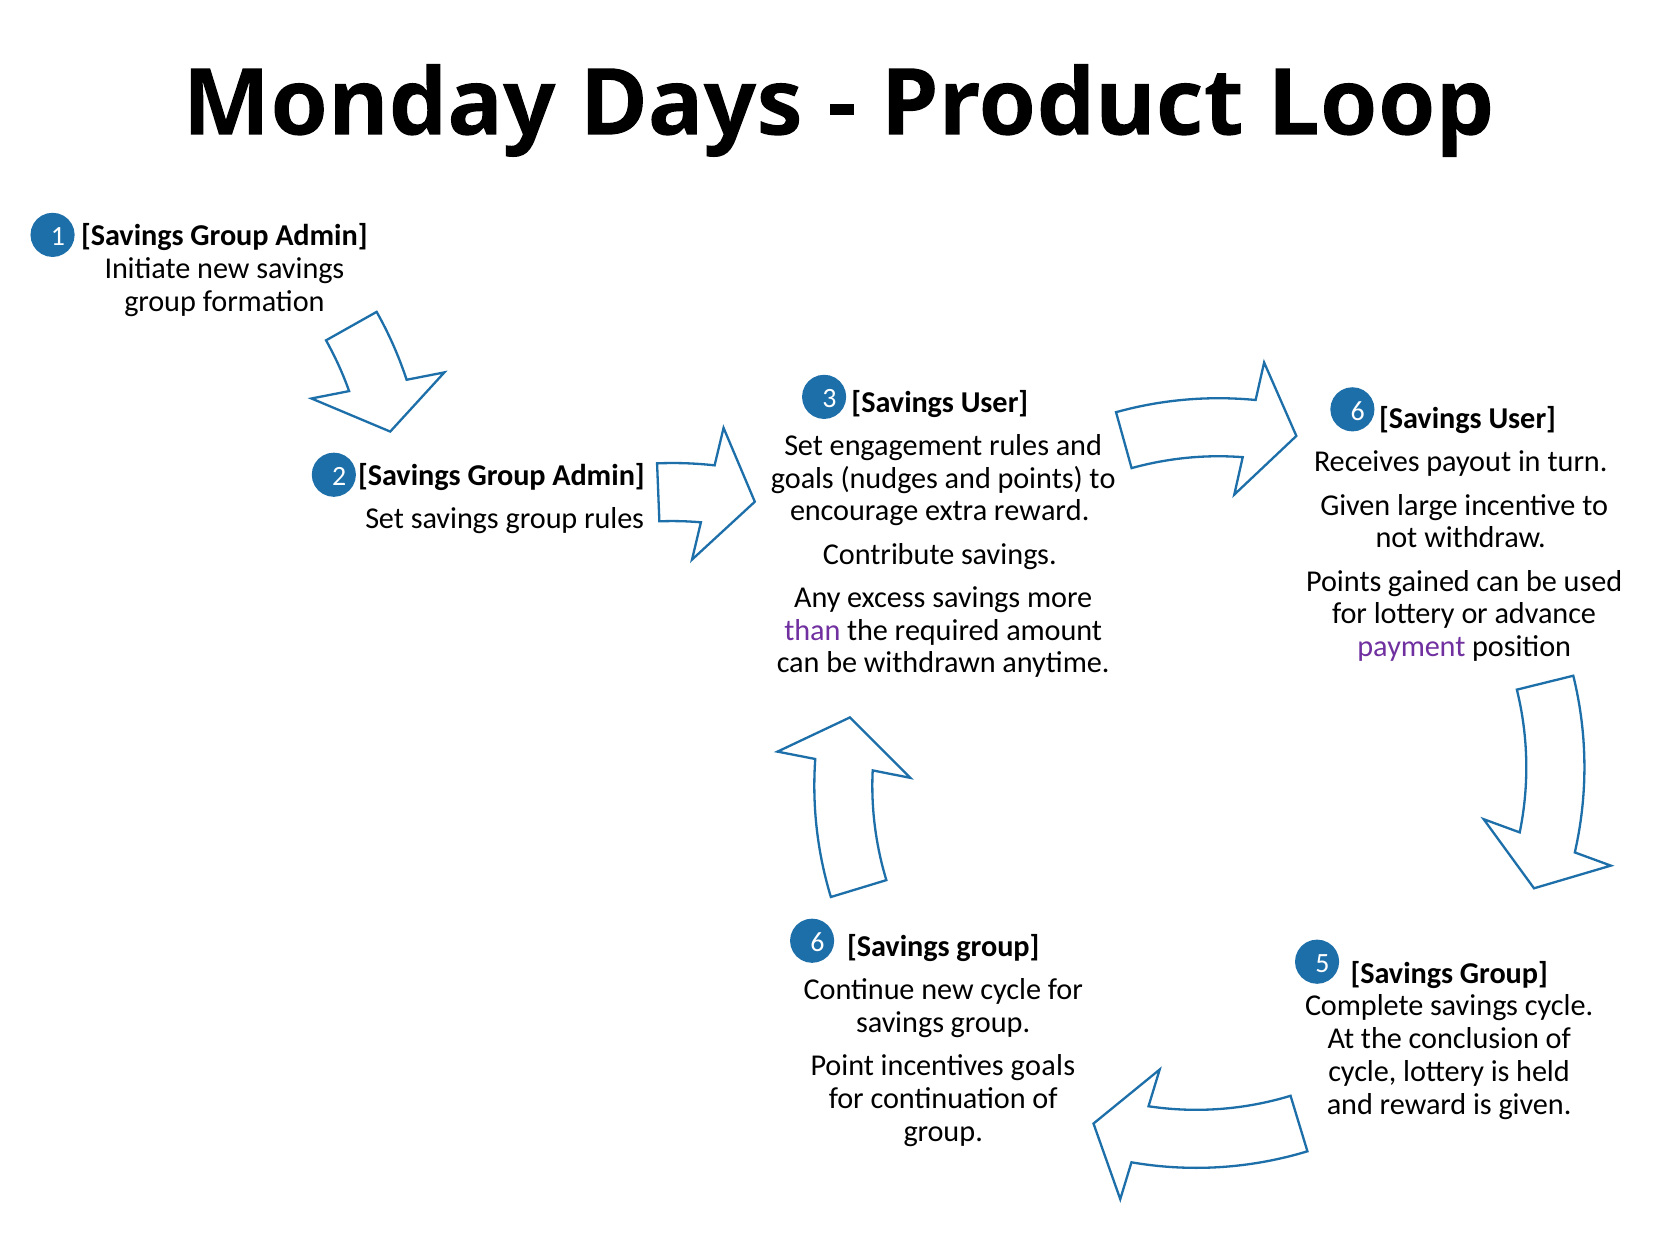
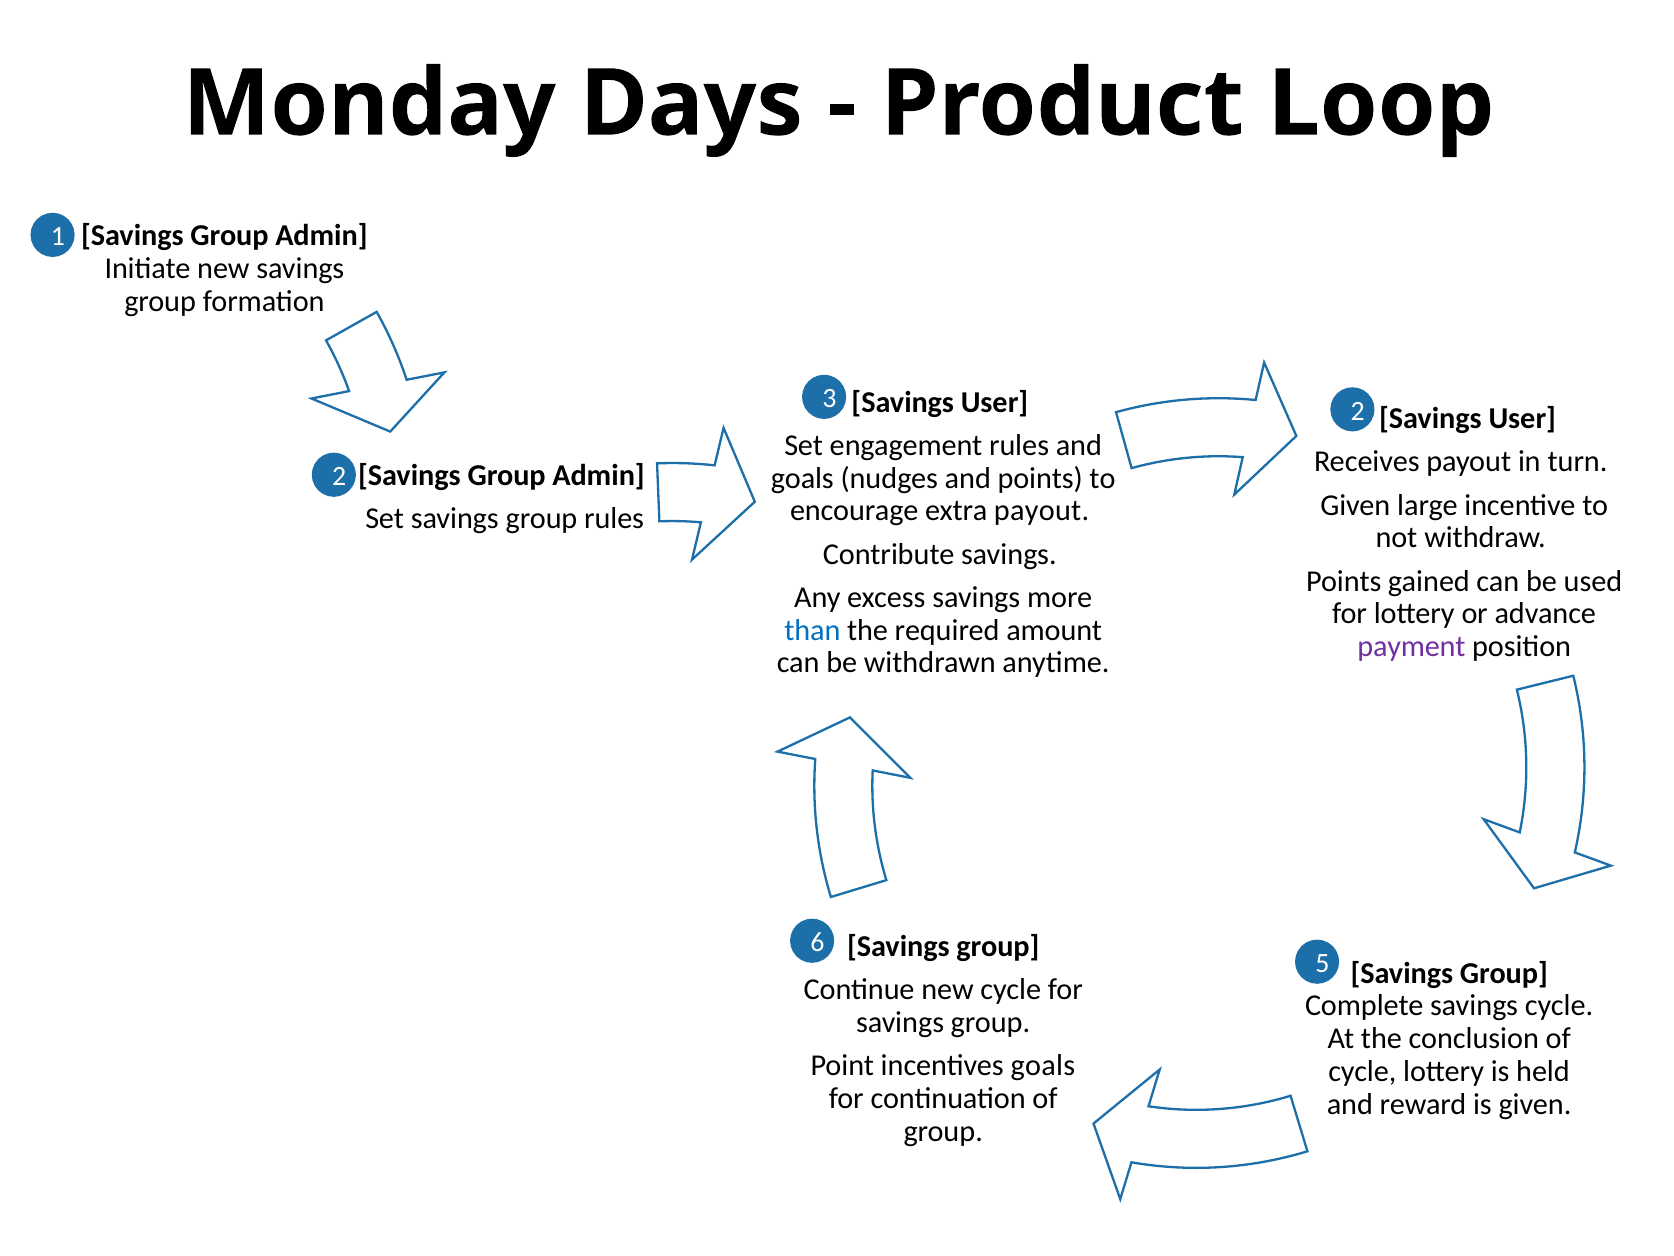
3 6: 6 -> 2 (1358, 411)
extra reward: reward -> payout (1042, 511)
than colour: purple -> blue (812, 630)
